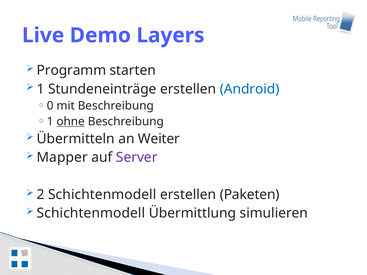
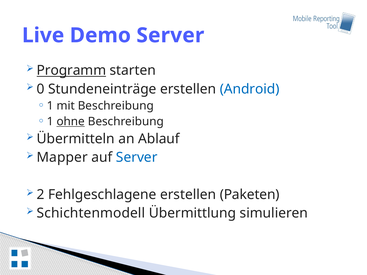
Demo Layers: Layers -> Server (170, 35)
Programm underline: none -> present (71, 70)
1: 1 -> 0 (41, 89)
0: 0 -> 1 (50, 106)
Weiter: Weiter -> Ablauf (159, 139)
Server colour: purple -> blue (137, 158)
2 Schichtenmodell: Schichtenmodell -> Fehlgeschlagene (102, 195)
